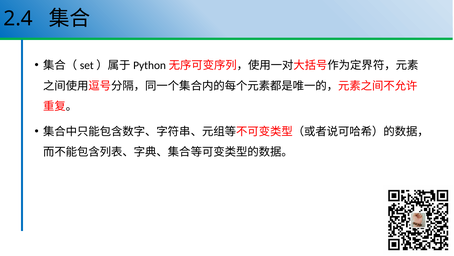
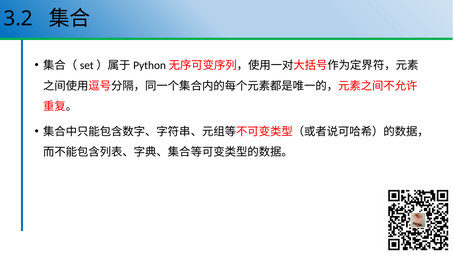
2.4: 2.4 -> 3.2 (18, 19)
